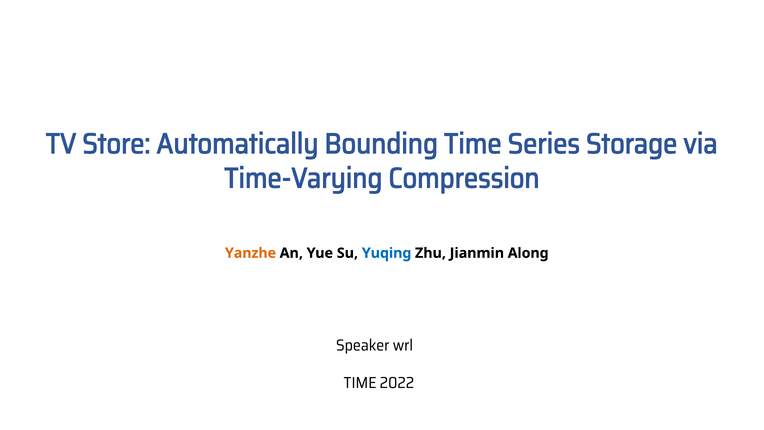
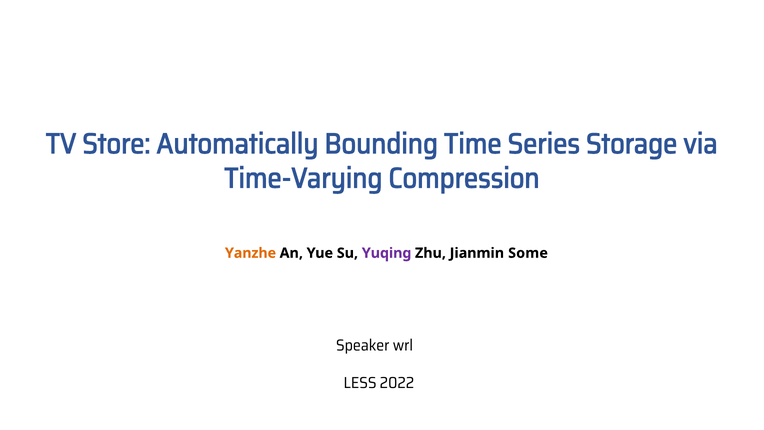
Yuqing colour: blue -> purple (387, 253)
Along: Along -> Some (528, 253)
TIME: TIME -> LESS (360, 383)
